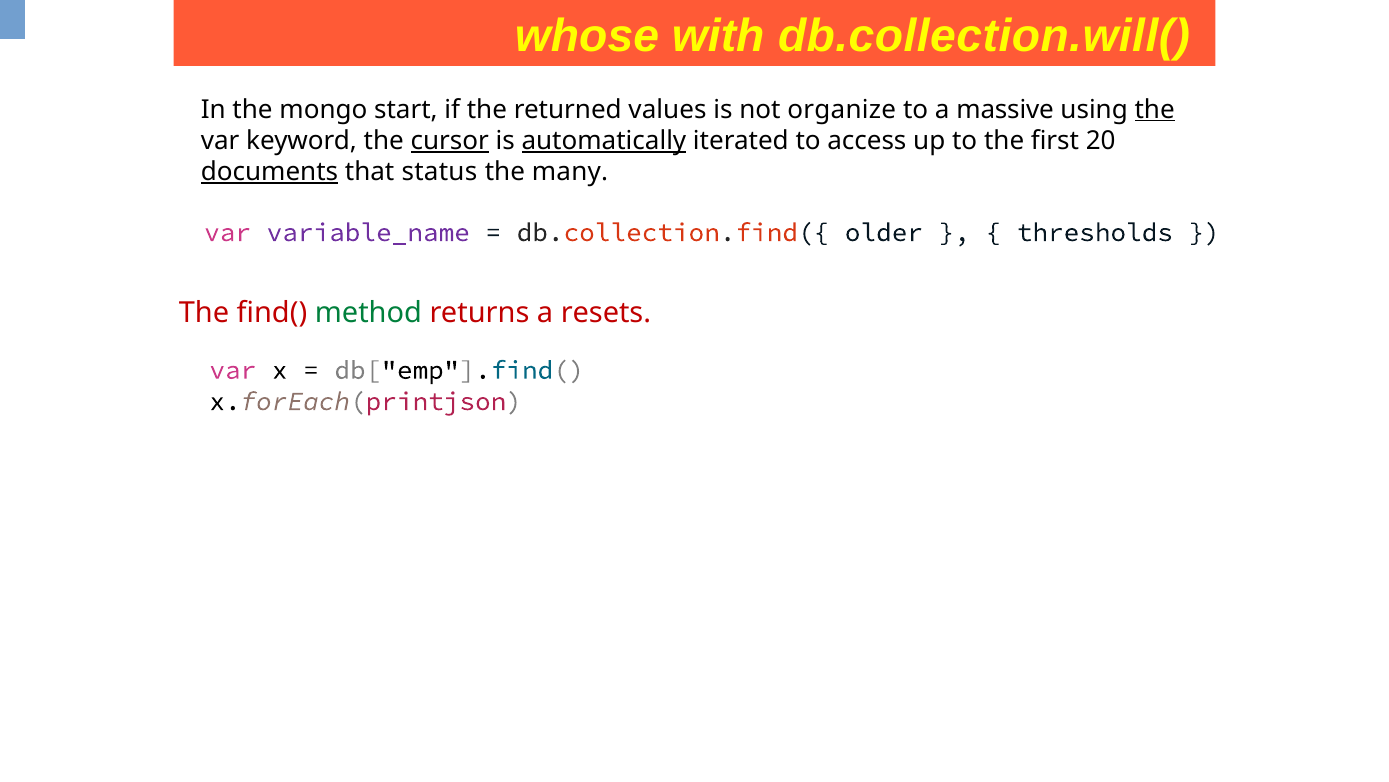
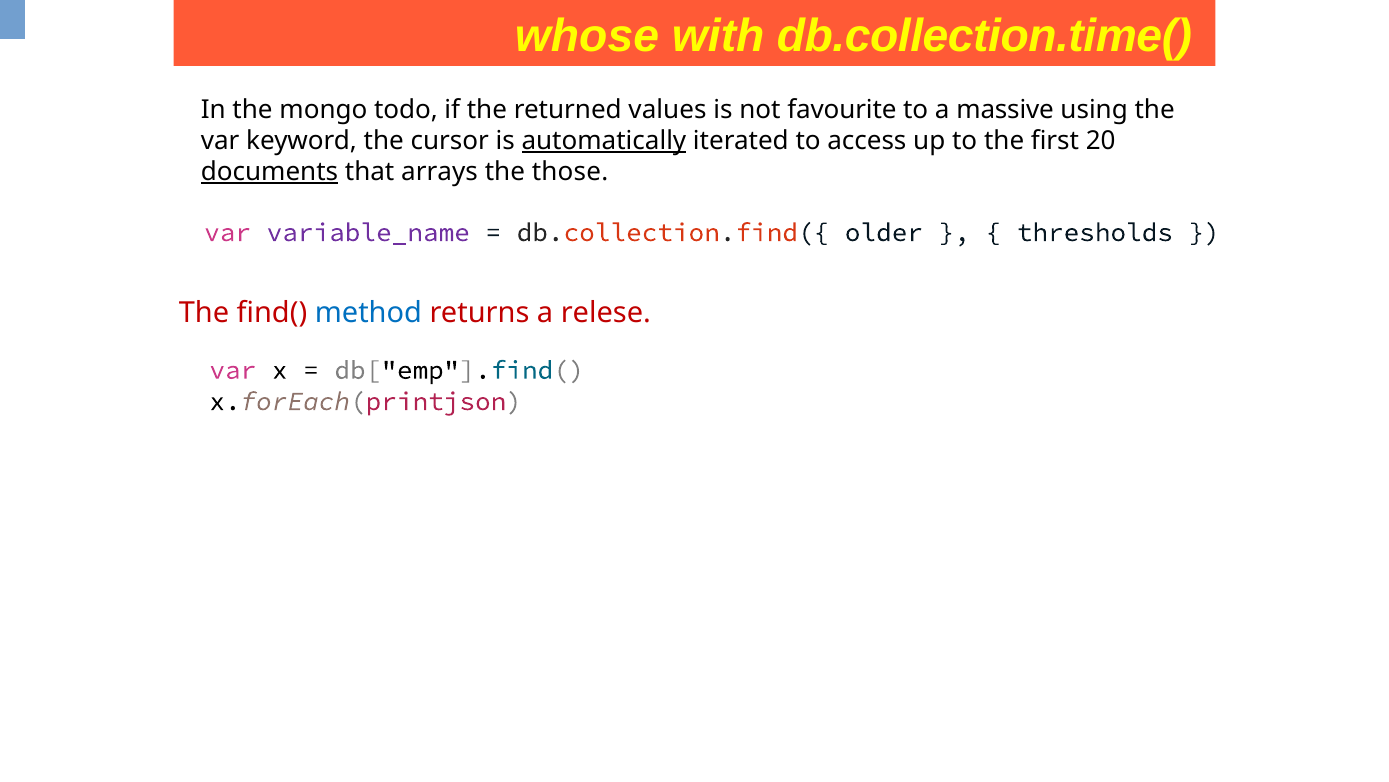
db.collection.will(: db.collection.will( -> db.collection.time( (985, 36)
start: start -> todo (406, 109)
organize: organize -> favourite (842, 109)
the underline: present -> none (1155, 109)
cursor underline: present -> none (450, 141)
status: status -> arrays (440, 172)
many: many -> those (570, 172)
method colour: green -> blue (368, 312)
resets: resets -> relese (606, 312)
